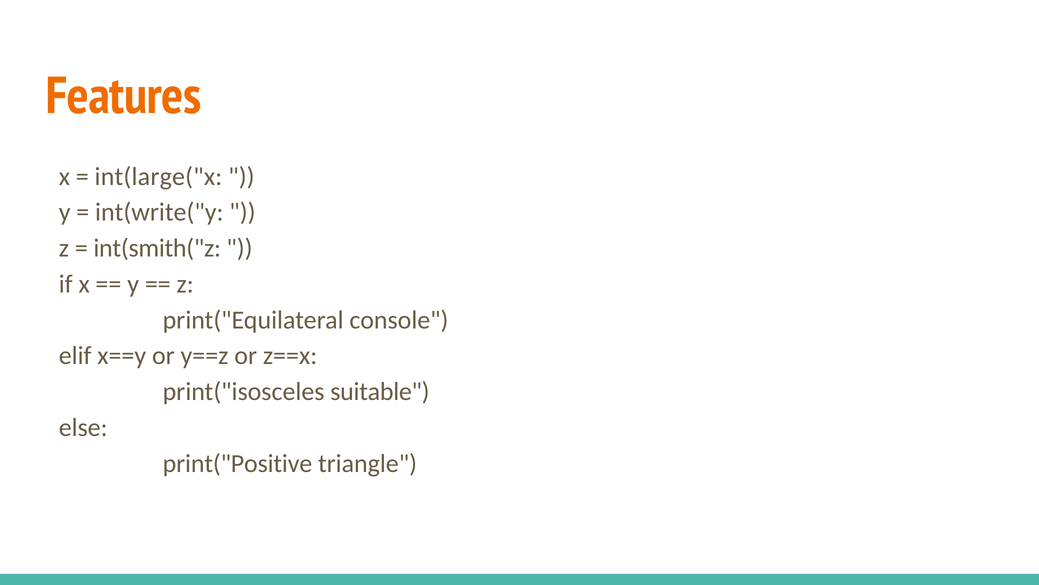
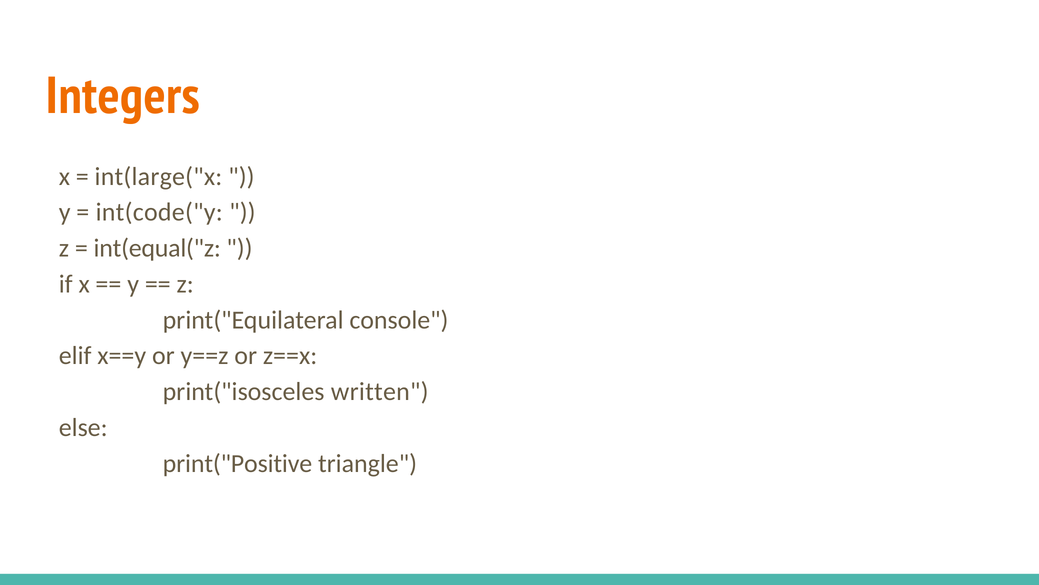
Features: Features -> Integers (123, 96)
int(write("y: int(write("y -> int(code("y (159, 212)
int(smith("z: int(smith("z -> int(equal("z (157, 248)
suitable: suitable -> written (380, 391)
